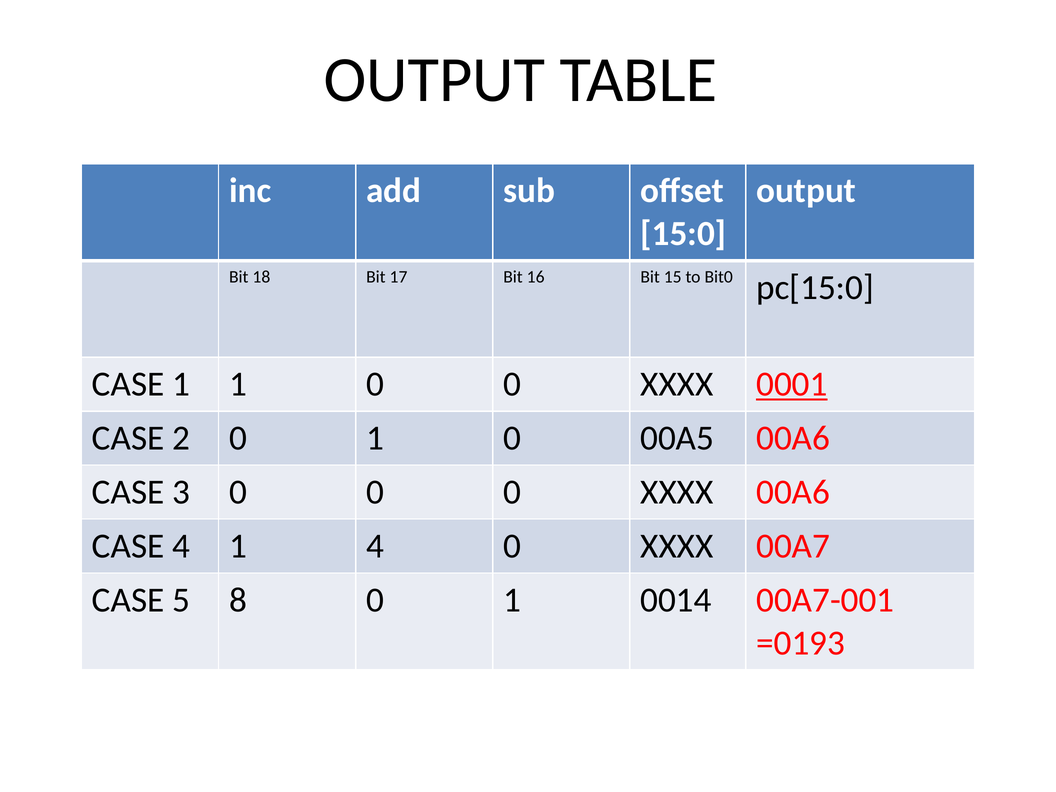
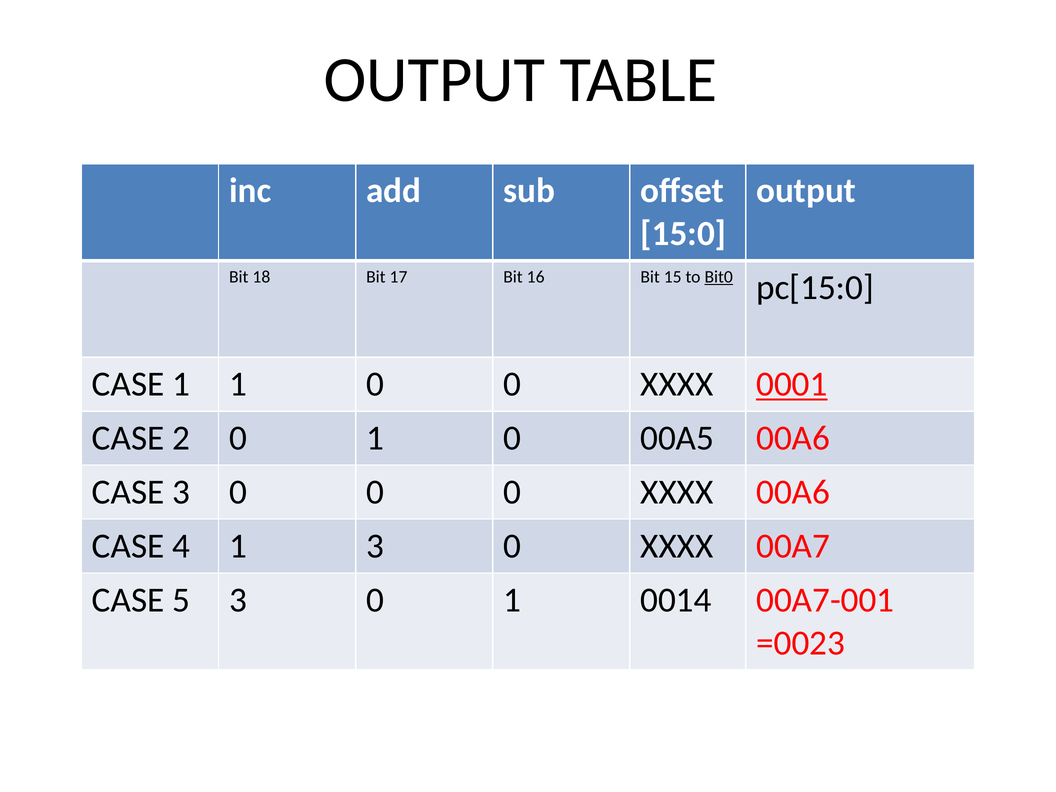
Bit0 underline: none -> present (719, 277)
1 4: 4 -> 3 (375, 546)
5 8: 8 -> 3 (238, 600)
=0193: =0193 -> =0023 (801, 643)
